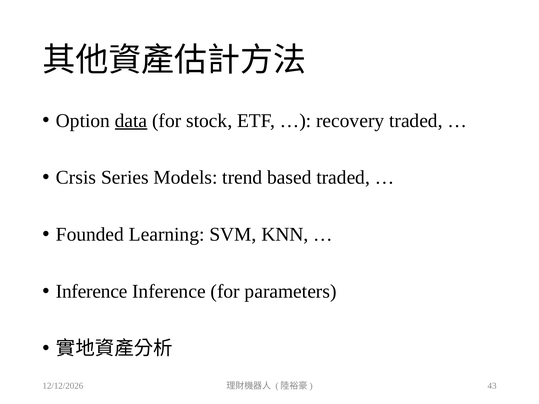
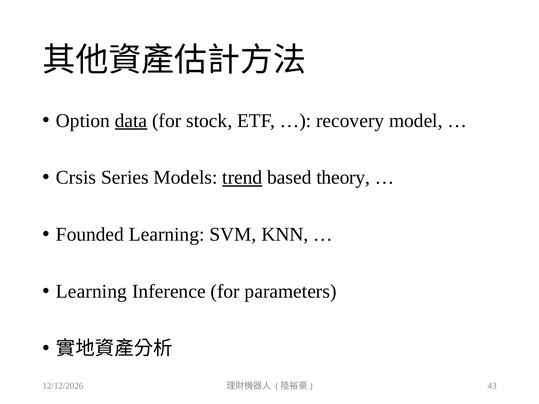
recovery traded: traded -> model (416, 121)
trend underline: none -> present (242, 178)
based traded: traded -> theory (343, 178)
Inference: Inference -> Learning (91, 292)
